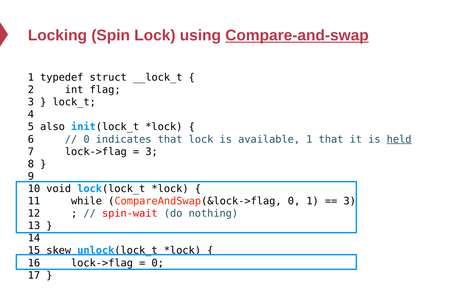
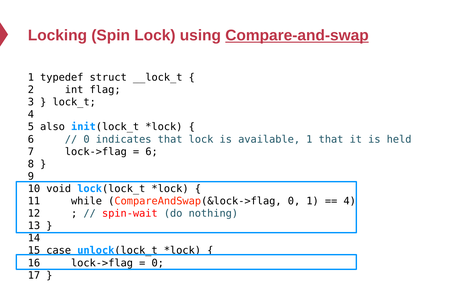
held underline: present -> none (399, 139)
3: 3 -> 6 (152, 152)
3: 3 -> 4 (350, 201)
skew: skew -> case (59, 251)
